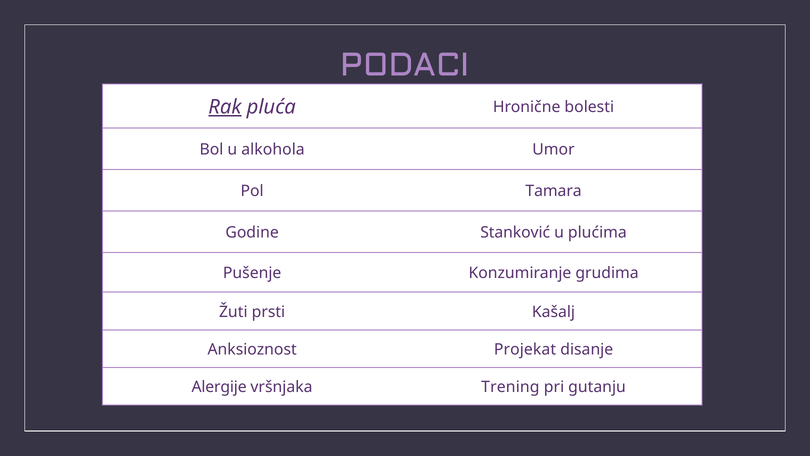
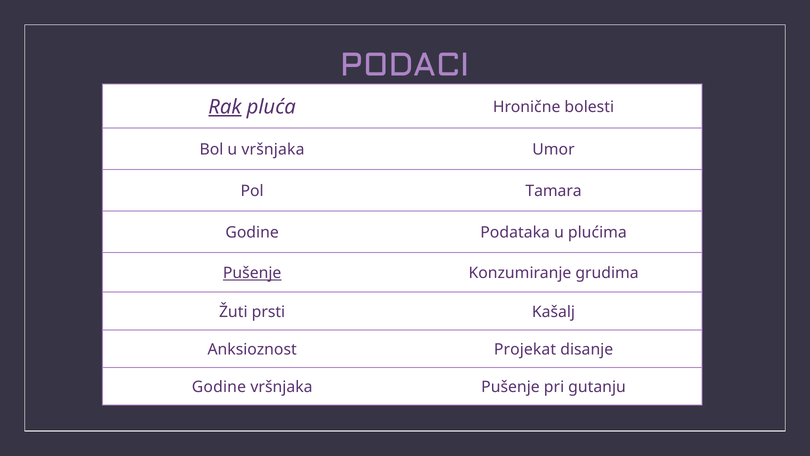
u alkohola: alkohola -> vršnjaka (273, 149)
Stanković: Stanković -> Podataka (515, 232)
Pušenje underline: none -> present (252, 273)
Alergije: Alergije -> Godine (219, 387)
vršnjaka Trening: Trening -> Pušenje (510, 387)
